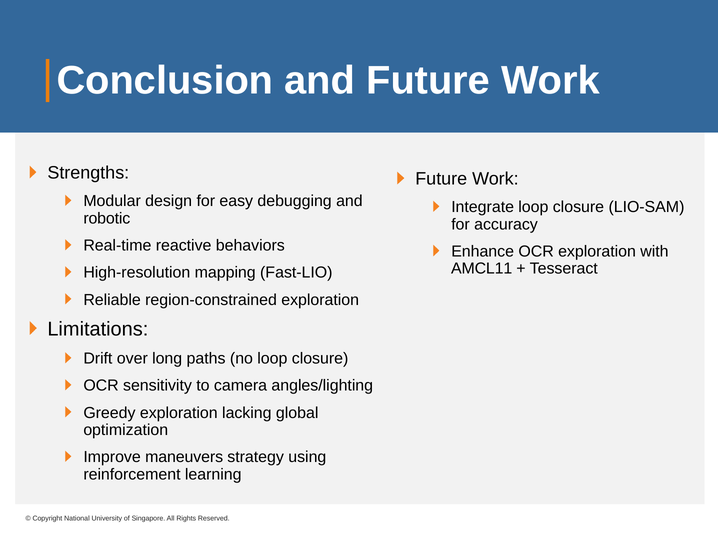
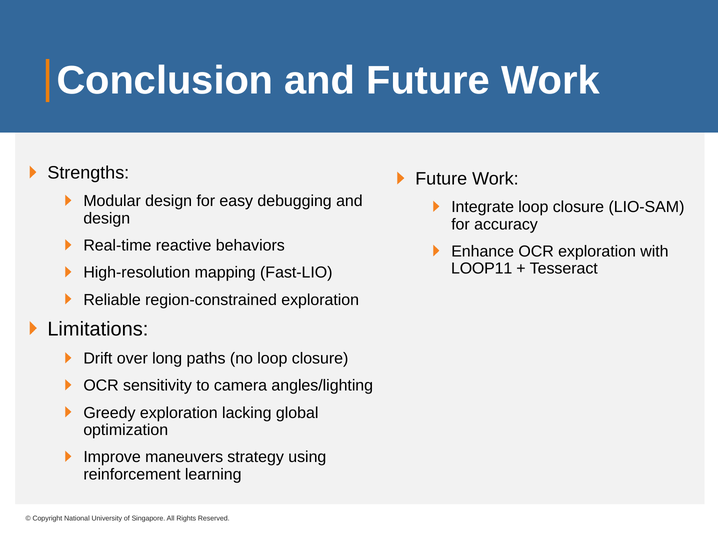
robotic: robotic -> design (107, 219)
AMCL11: AMCL11 -> LOOP11 (482, 269)
